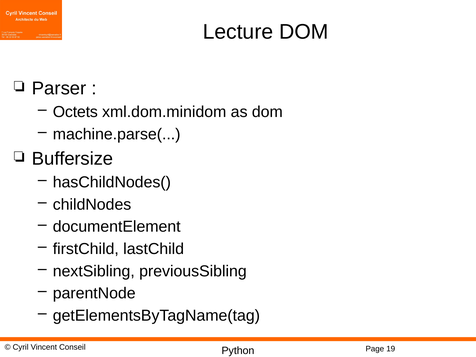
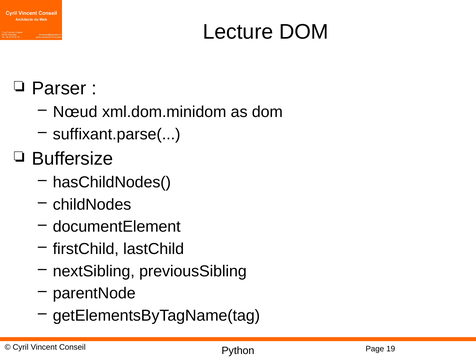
Octets: Octets -> Nœud (75, 112)
machine.parse(: machine.parse( -> suffixant.parse( (117, 134)
